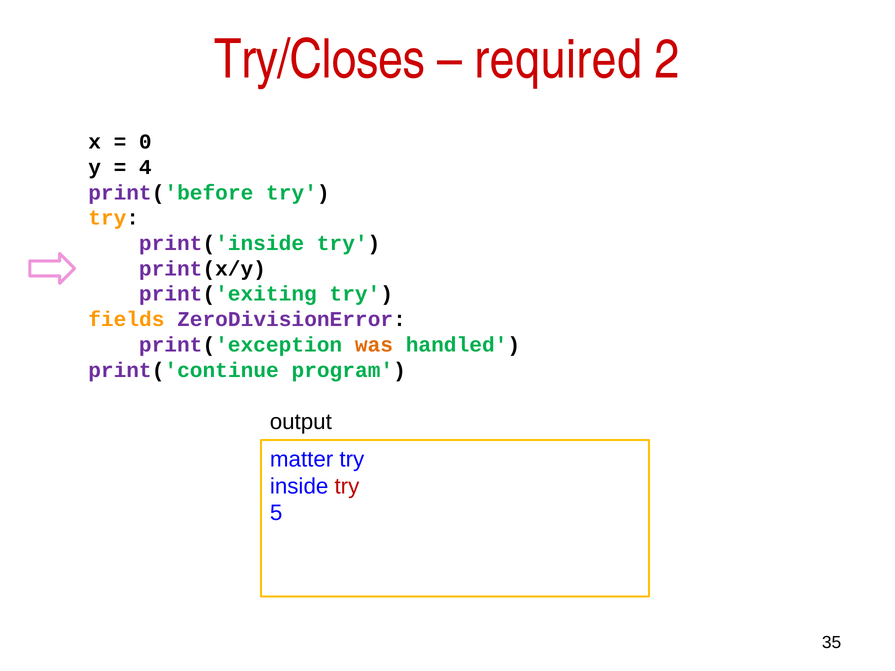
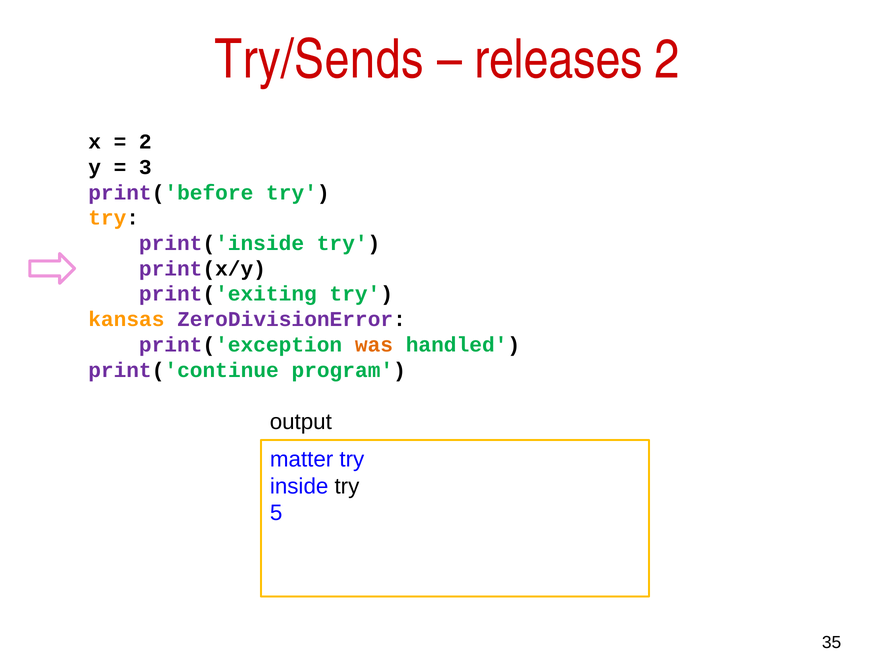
Try/Closes: Try/Closes -> Try/Sends (319, 60)
required: required -> releases (559, 60)
0: 0 -> 2 (145, 142)
4: 4 -> 3 (145, 167)
fields: fields -> kansas (126, 319)
try colour: red -> black (347, 486)
